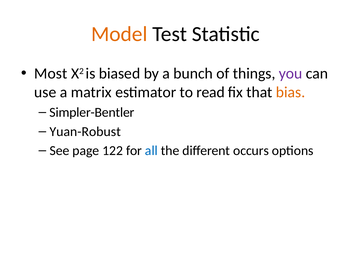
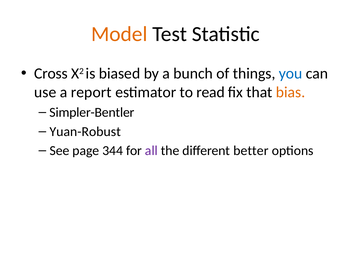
Most: Most -> Cross (51, 74)
you colour: purple -> blue (291, 74)
matrix: matrix -> report (91, 92)
122: 122 -> 344 (113, 151)
all colour: blue -> purple (151, 151)
occurs: occurs -> better (251, 151)
